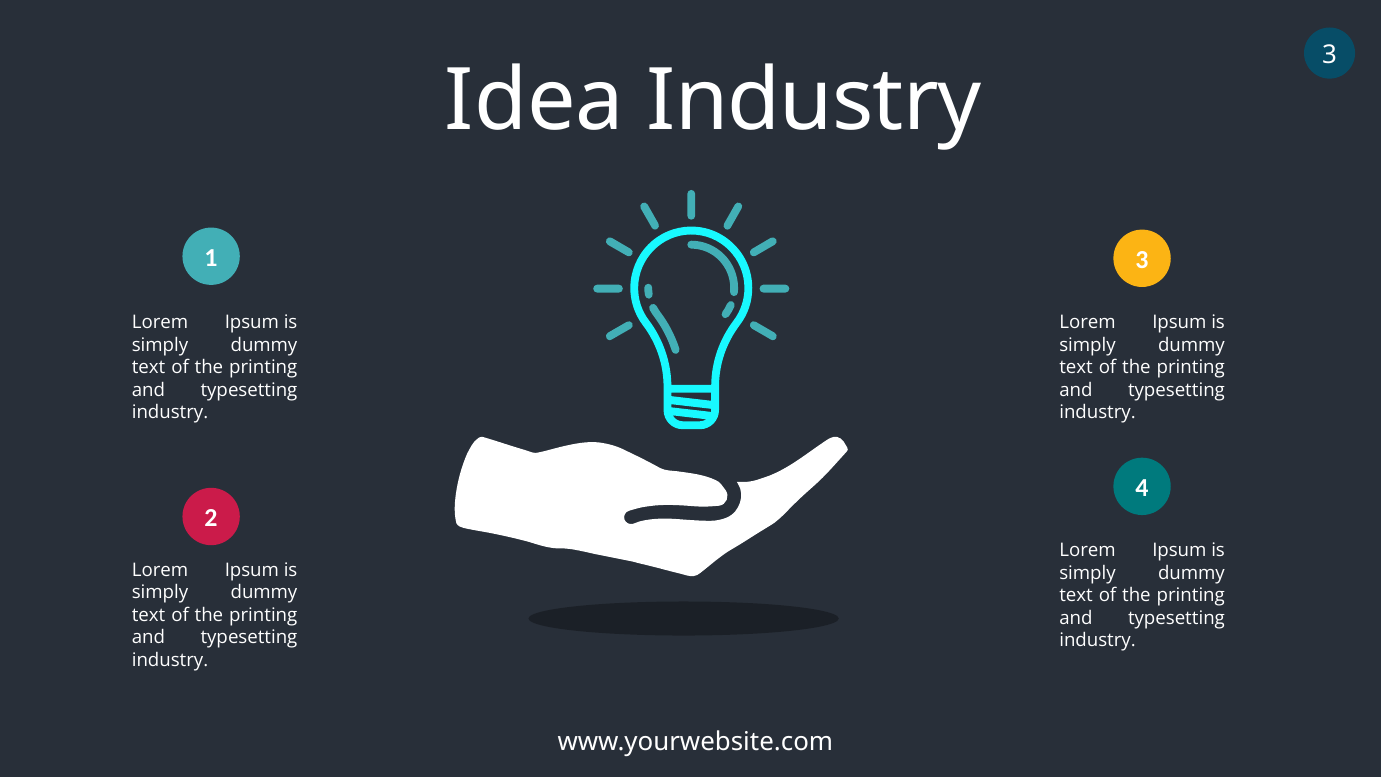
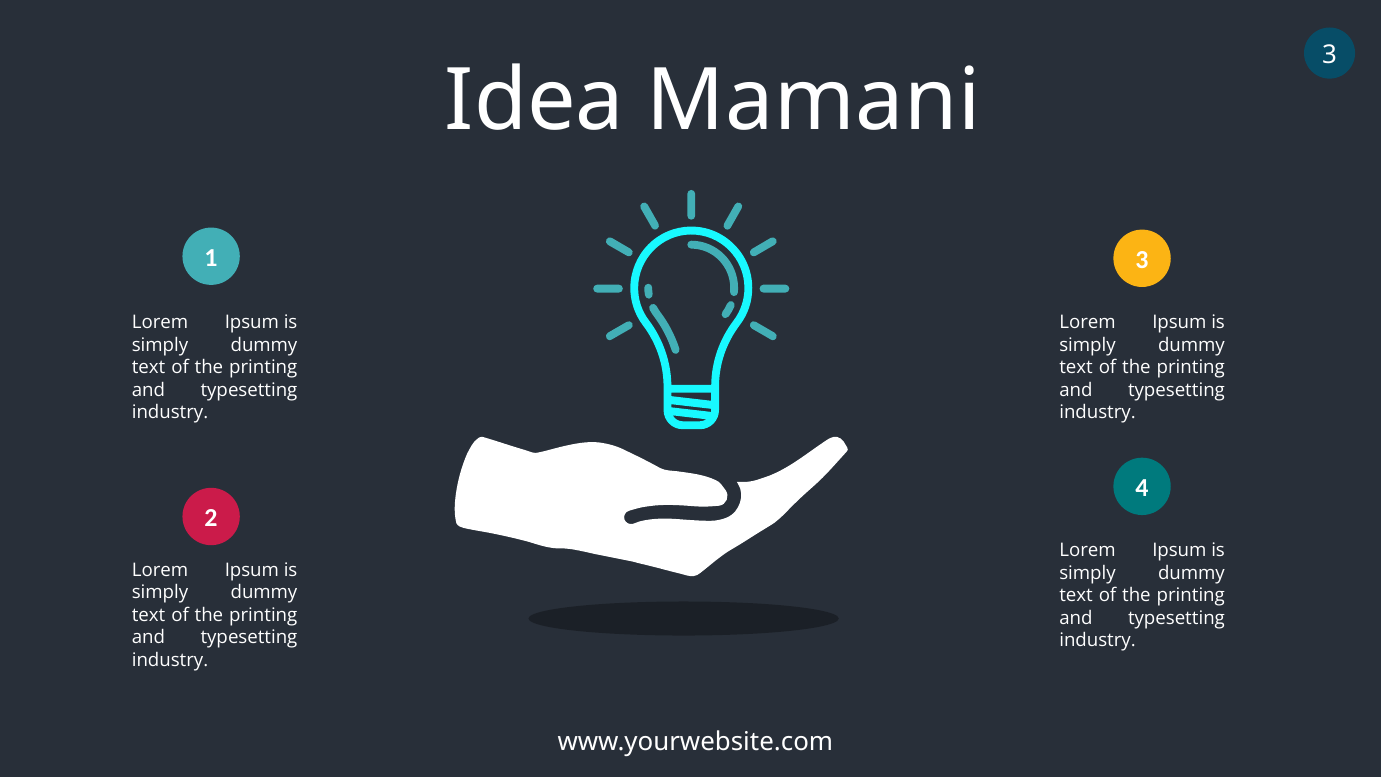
Idea Industry: Industry -> Mamani (814, 100)
